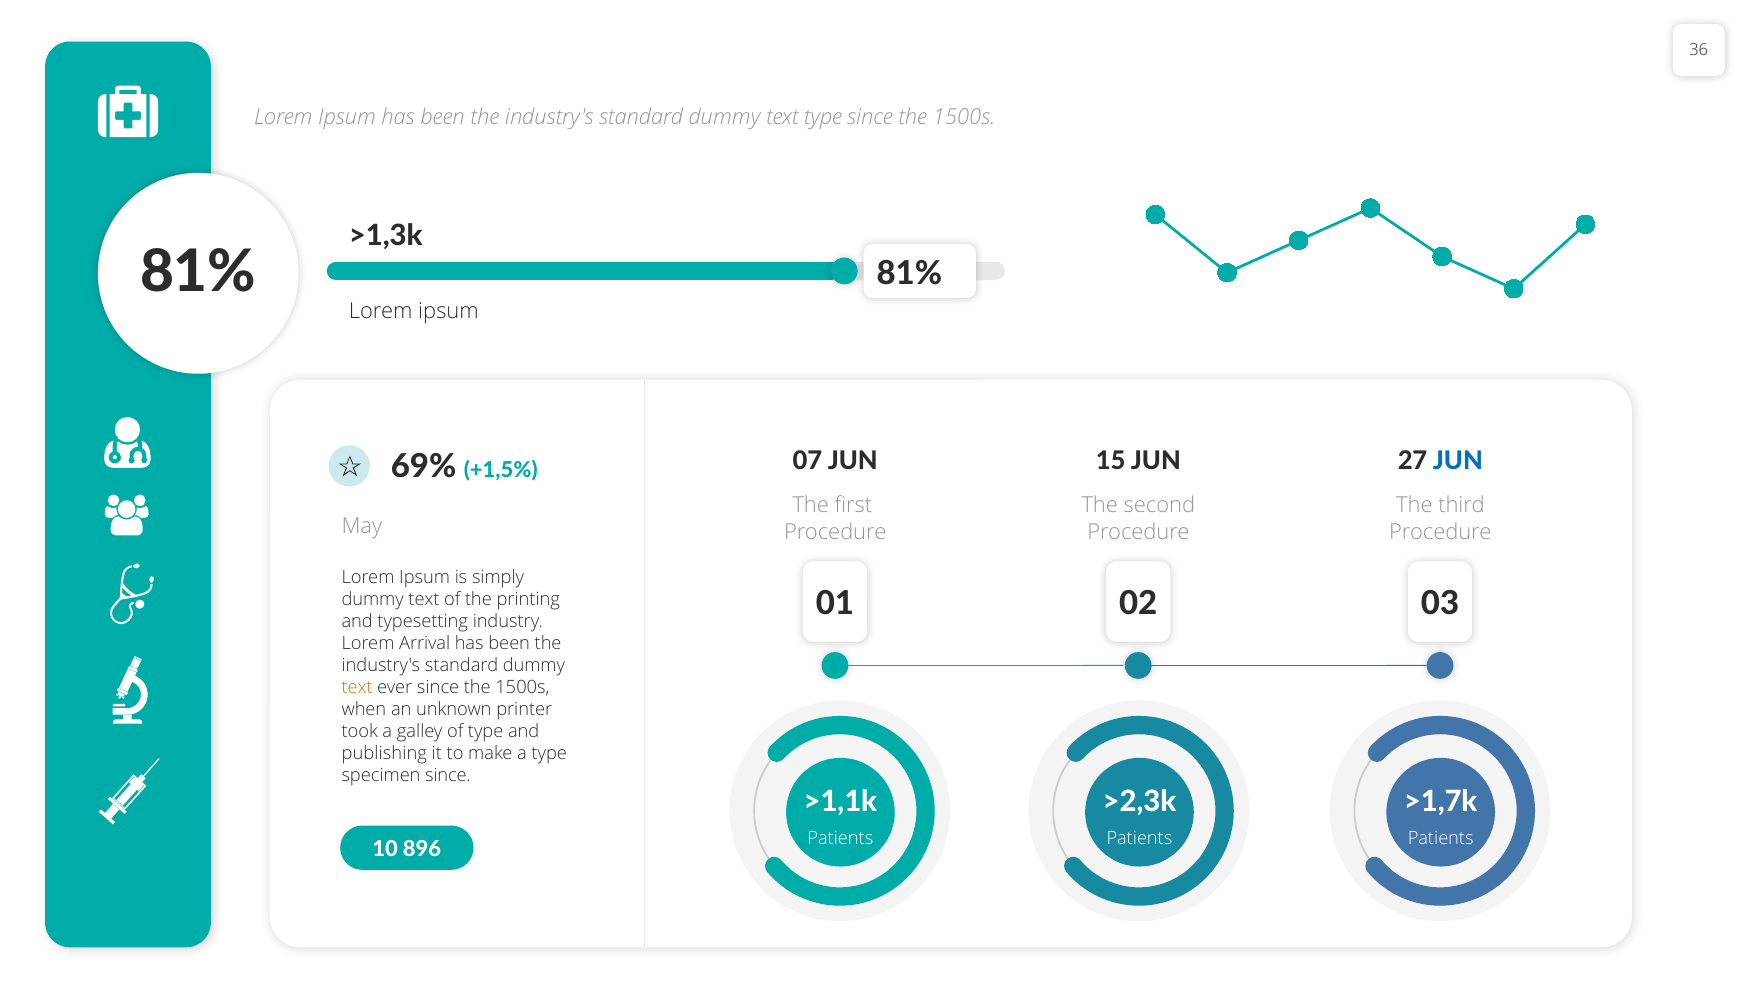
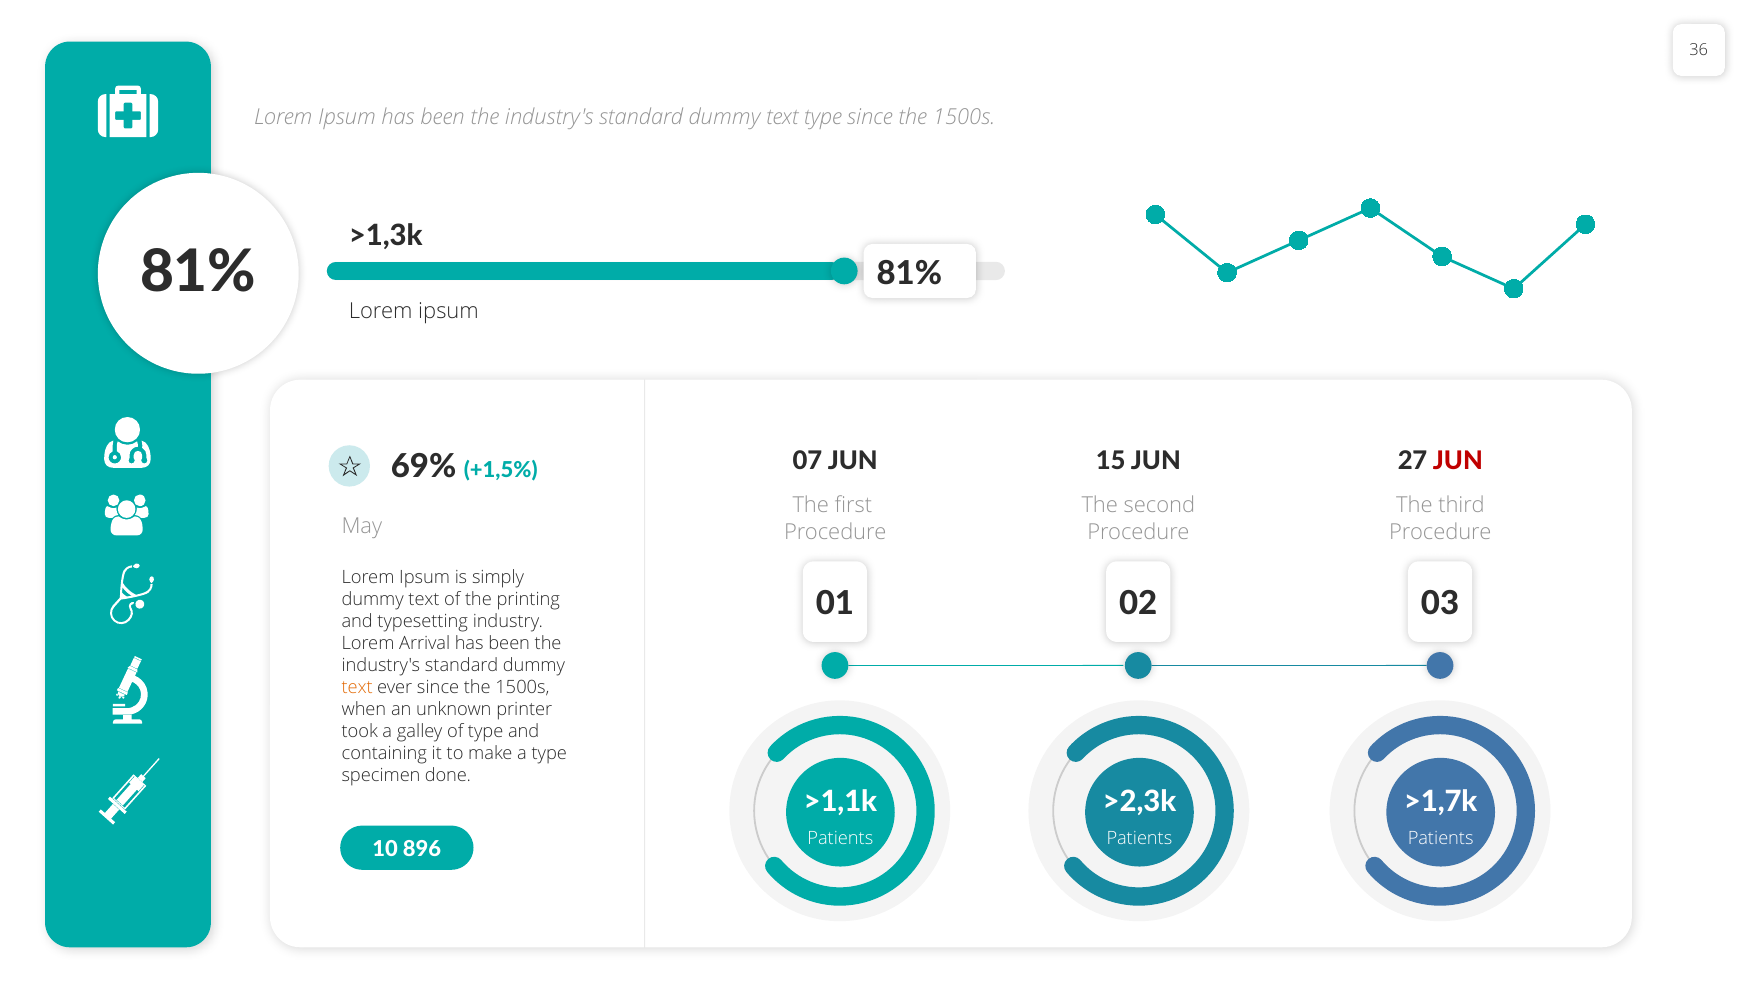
JUN colour: blue -> red (1458, 460)
publishing: publishing -> containing (384, 753)
specimen since: since -> done (448, 775)
